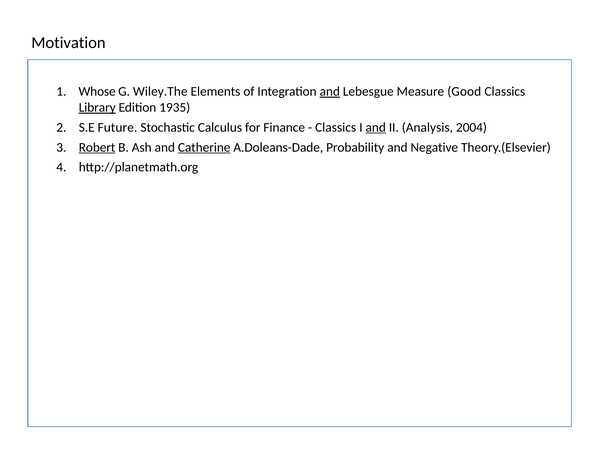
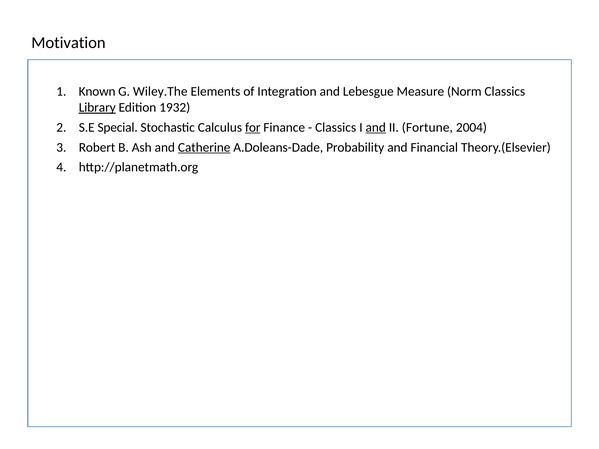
Whose: Whose -> Known (97, 91)
and underline: present -> none (330, 91)
Good: Good -> Norm (464, 91)
1935: 1935 -> 1932 (175, 107)
Future: Future -> Special (118, 127)
for underline: none -> present (253, 127)
Analysis: Analysis -> Fortune (427, 127)
Robert underline: present -> none (97, 147)
Negative: Negative -> Financial (434, 147)
